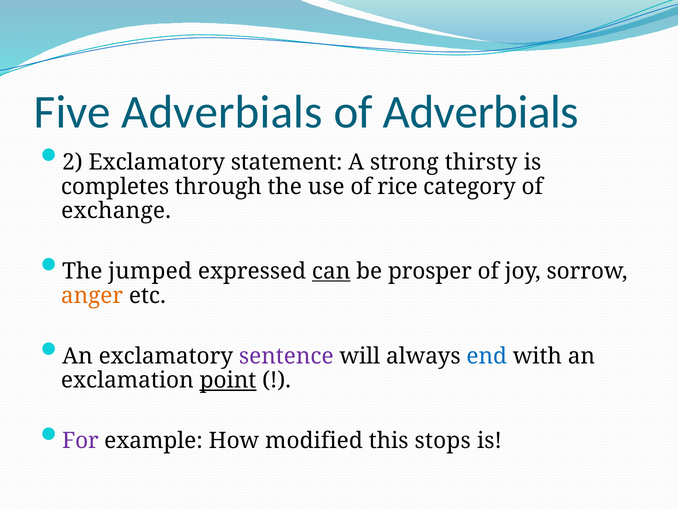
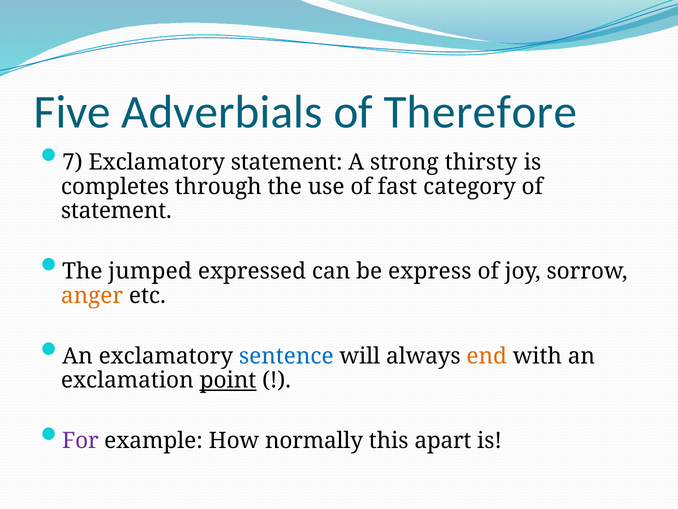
of Adverbials: Adverbials -> Therefore (480, 112)
2: 2 -> 7 (72, 162)
rice: rice -> fast (397, 186)
exchange: exchange -> statement (116, 211)
can underline: present -> none (331, 271)
prosper: prosper -> express (430, 271)
sentence colour: purple -> blue (286, 356)
end colour: blue -> orange (487, 356)
modified: modified -> normally (314, 440)
stops: stops -> apart (443, 440)
